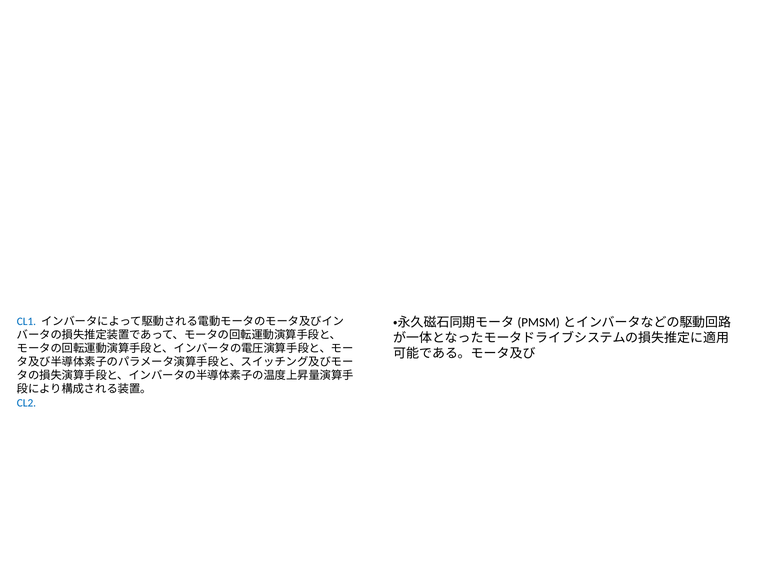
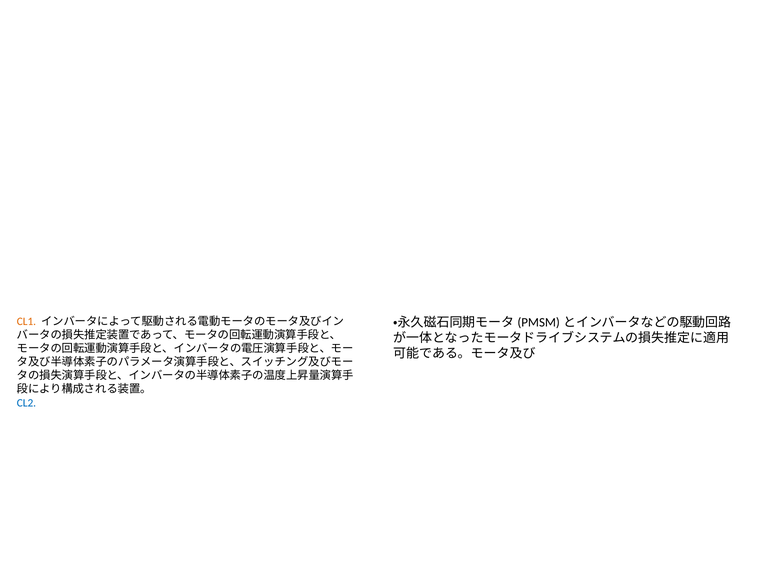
CL1 colour: blue -> orange (26, 321)
